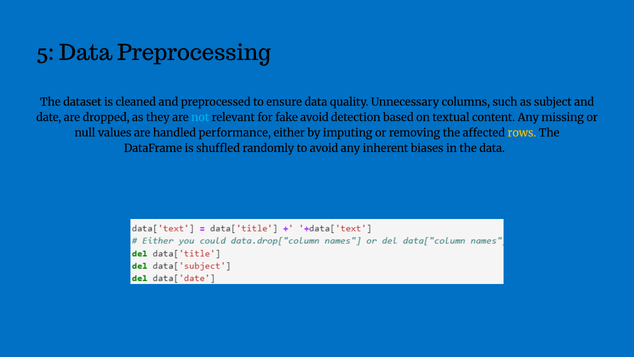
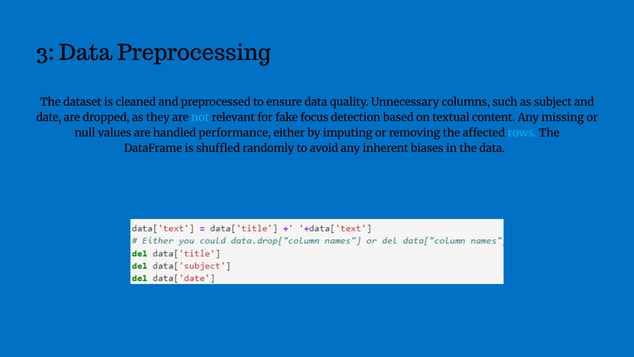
5: 5 -> 3 (45, 53)
fake avoid: avoid -> focus (314, 117)
rows colour: yellow -> light blue (522, 133)
